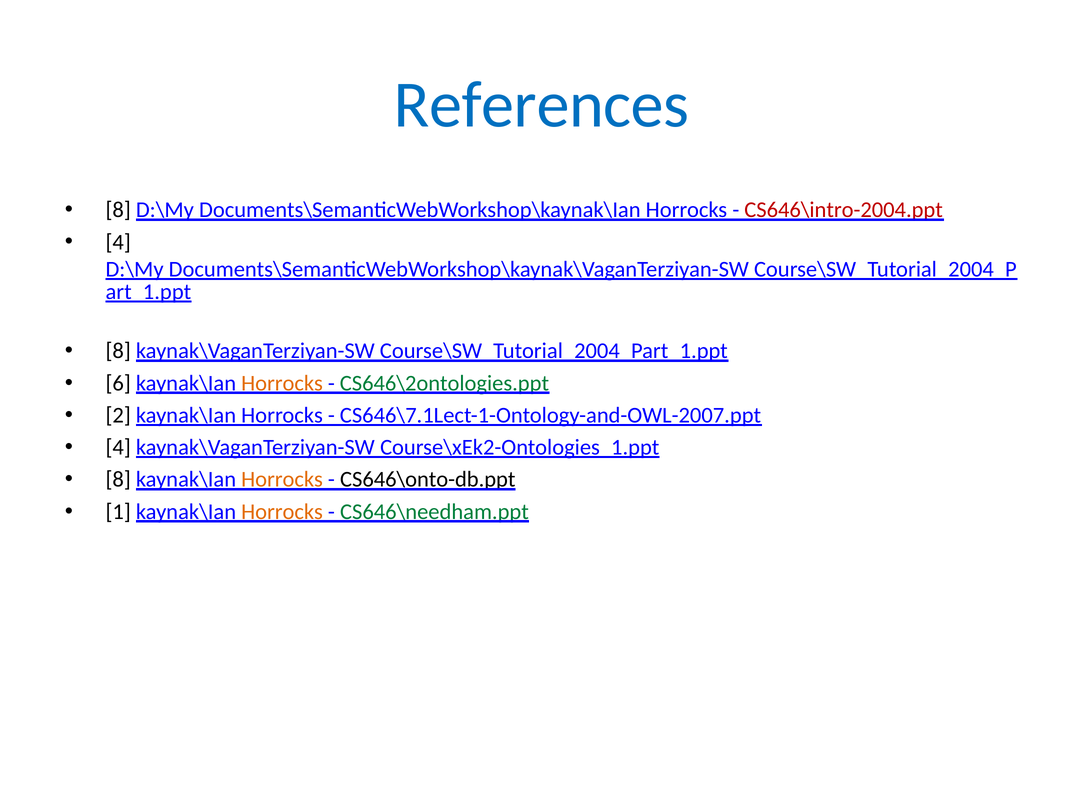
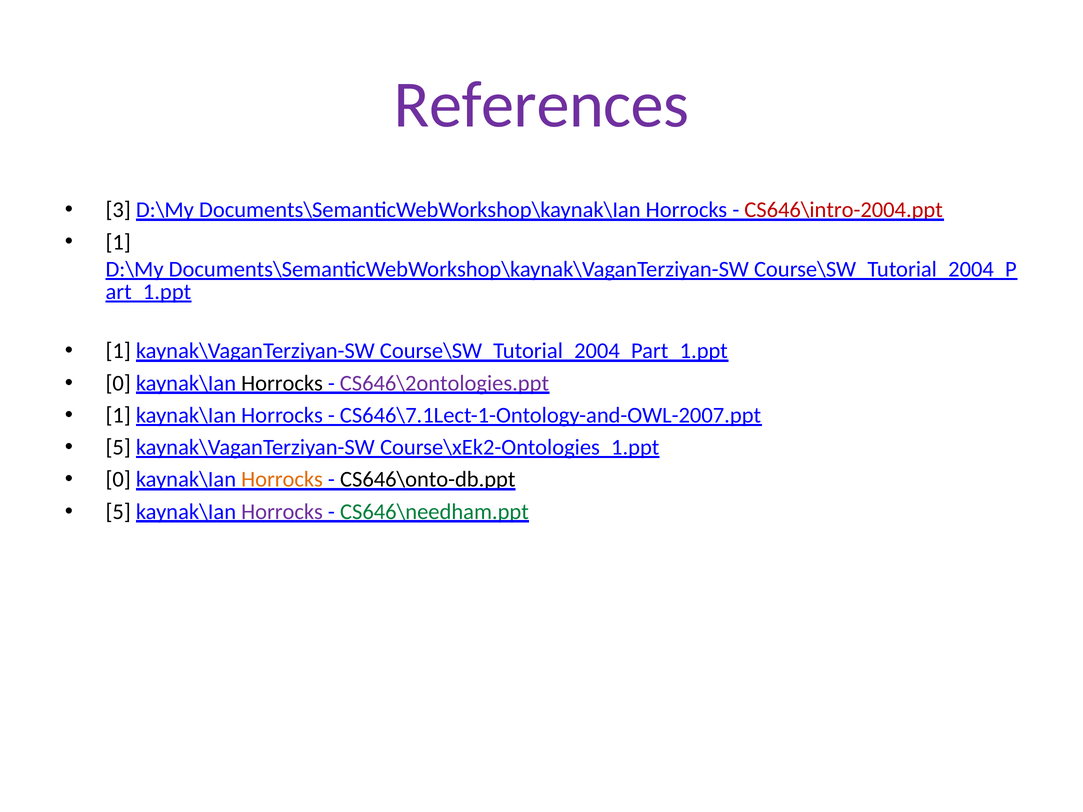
References colour: blue -> purple (542, 105)
8: 8 -> 3 (118, 210)
4: 4 -> 1 (118, 242)
8: 8 -> 1 (118, 351)
6: 6 -> 0 (118, 383)
Horrocks colour: orange -> black (282, 383)
CS646\2ontologies.ppt colour: green -> purple (444, 383)
2: 2 -> 1 (118, 415)
4: 4 -> 5 (118, 448)
8: 8 -> 0 (118, 480)
1: 1 -> 5 (118, 512)
Horrocks colour: orange -> purple (282, 512)
